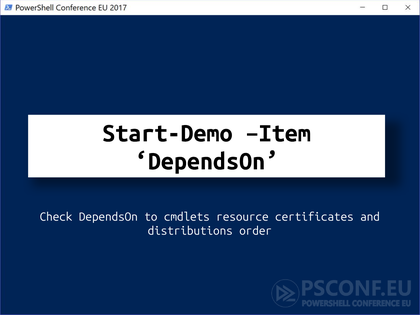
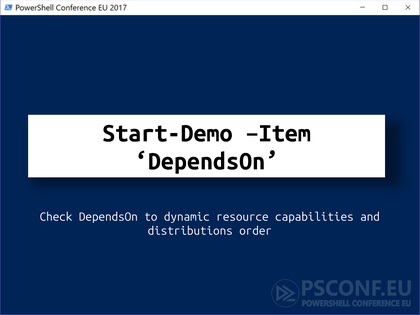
cmdlets: cmdlets -> dynamic (187, 217)
certificates: certificates -> capabilities (314, 217)
